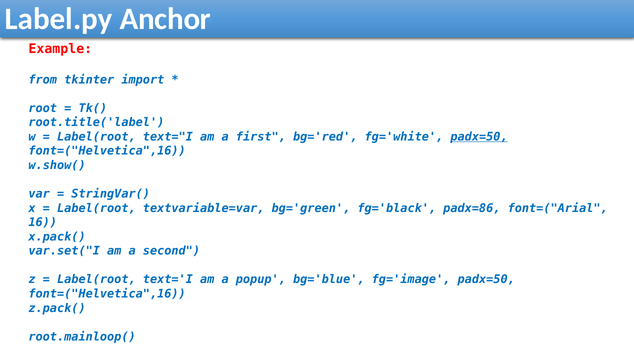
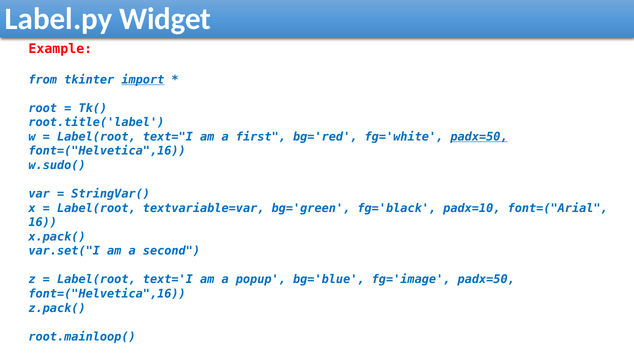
Anchor: Anchor -> Widget (165, 19)
import underline: none -> present (143, 80)
w.show(: w.show( -> w.sudo( (57, 165)
padx=86: padx=86 -> padx=10 (472, 208)
